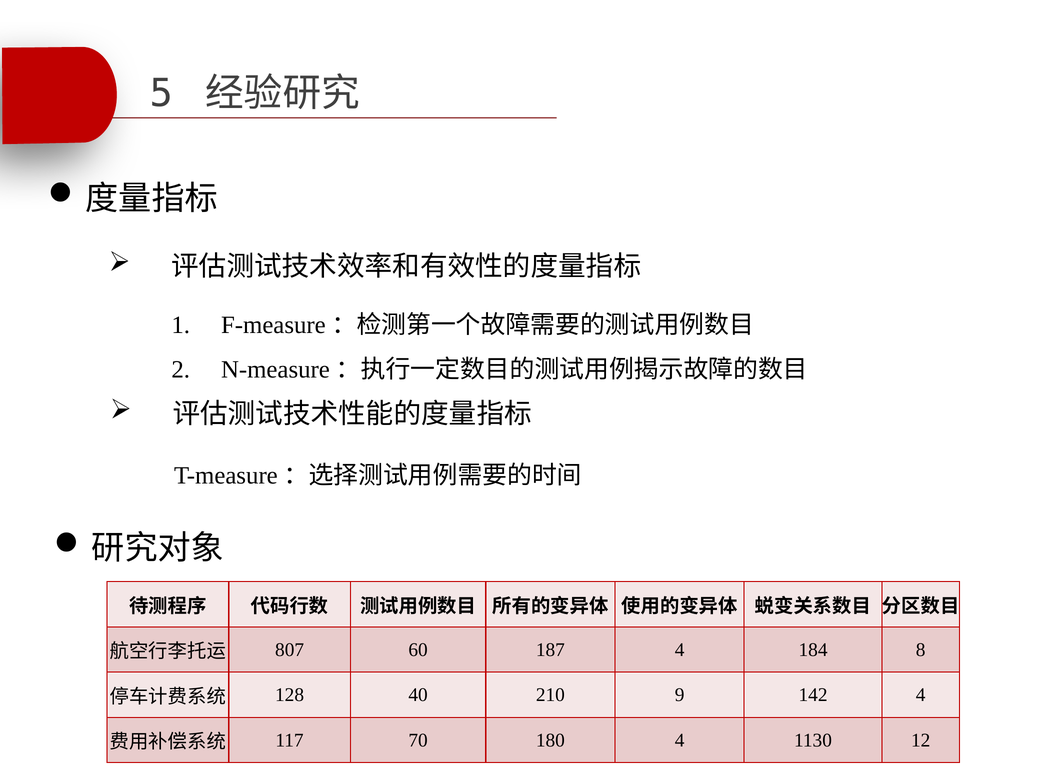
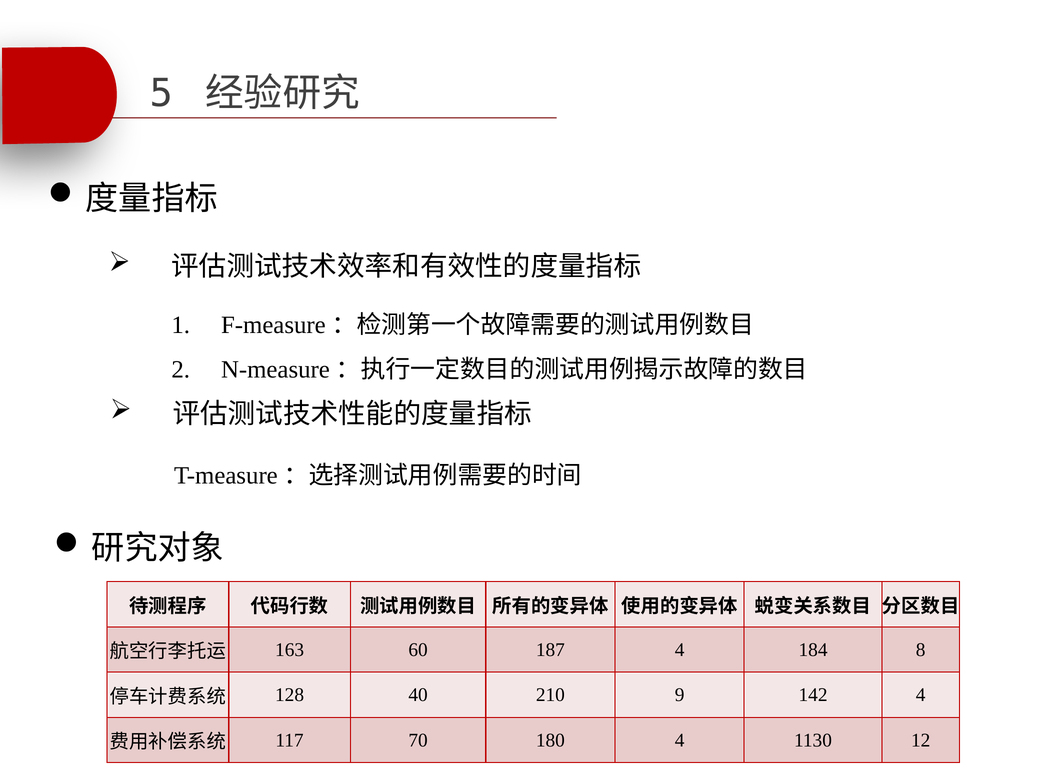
807: 807 -> 163 (290, 649)
